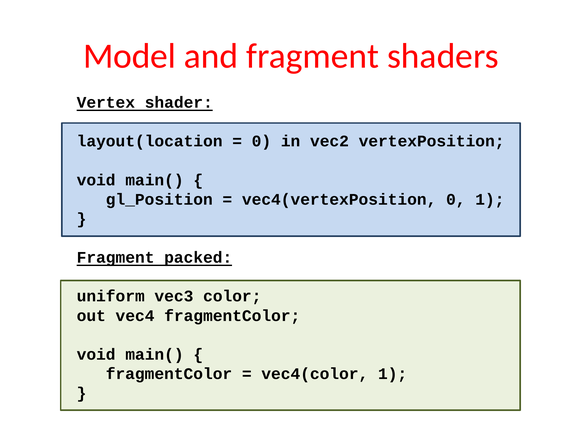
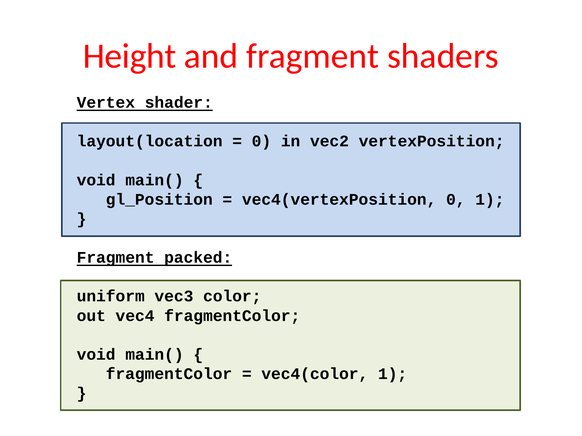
Model: Model -> Height (130, 56)
